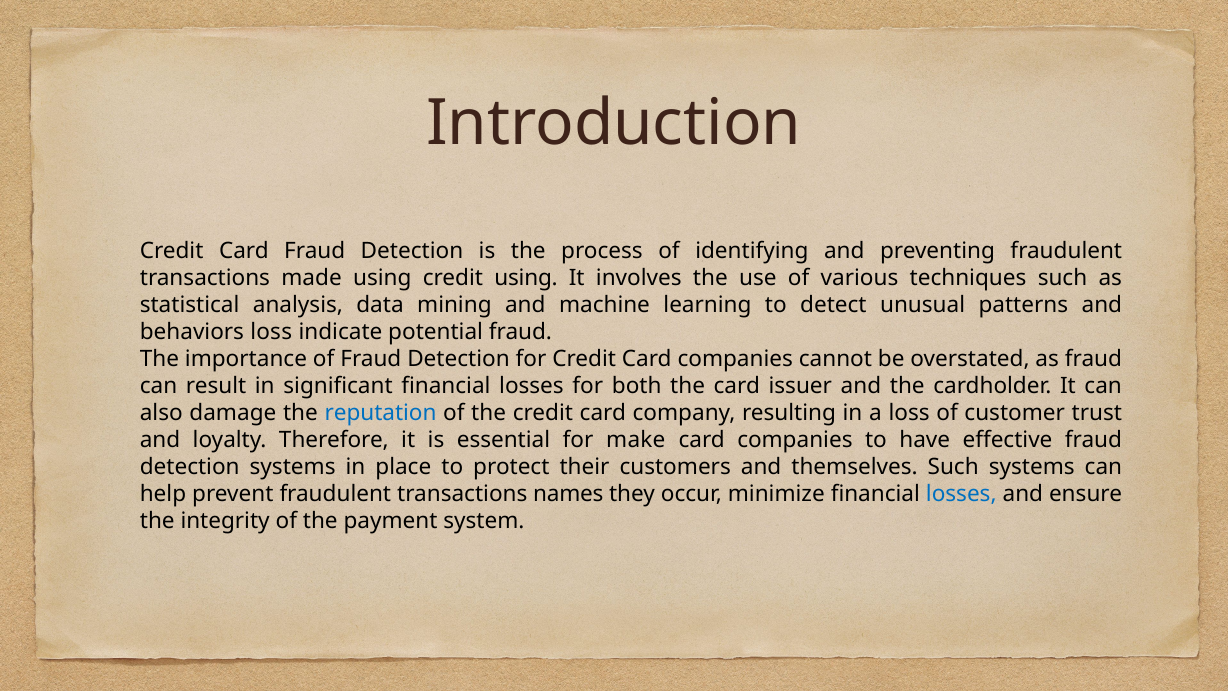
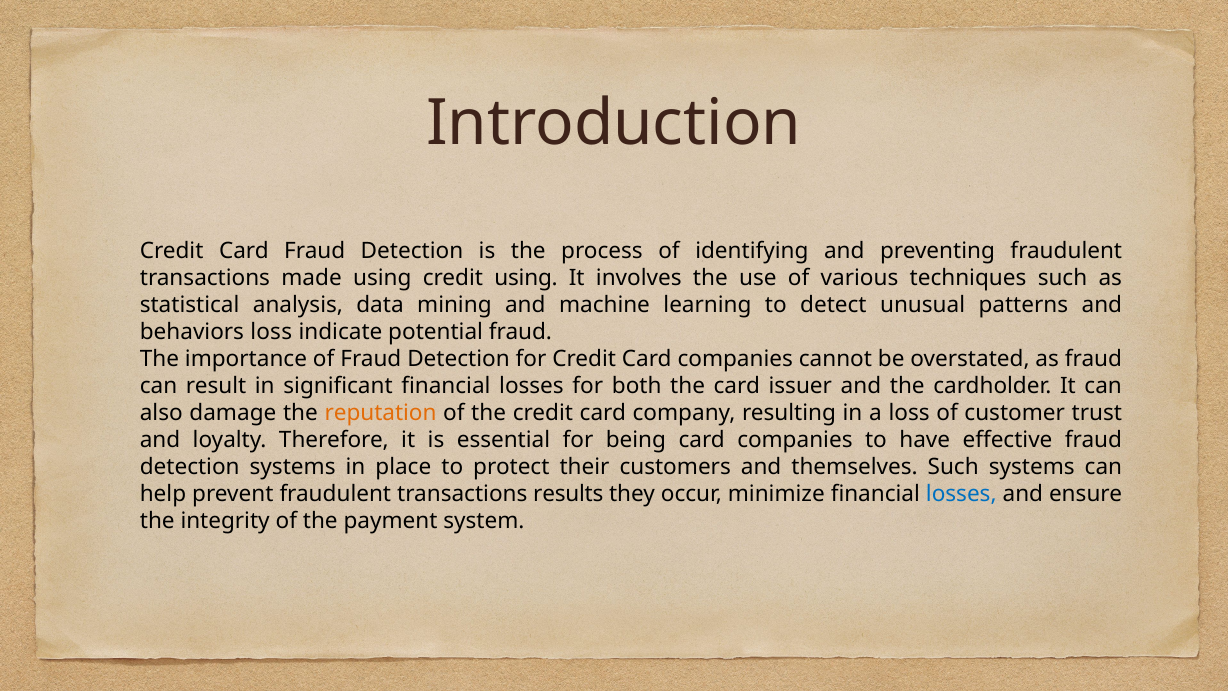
reputation colour: blue -> orange (381, 413)
make: make -> being (636, 440)
names: names -> results (568, 494)
